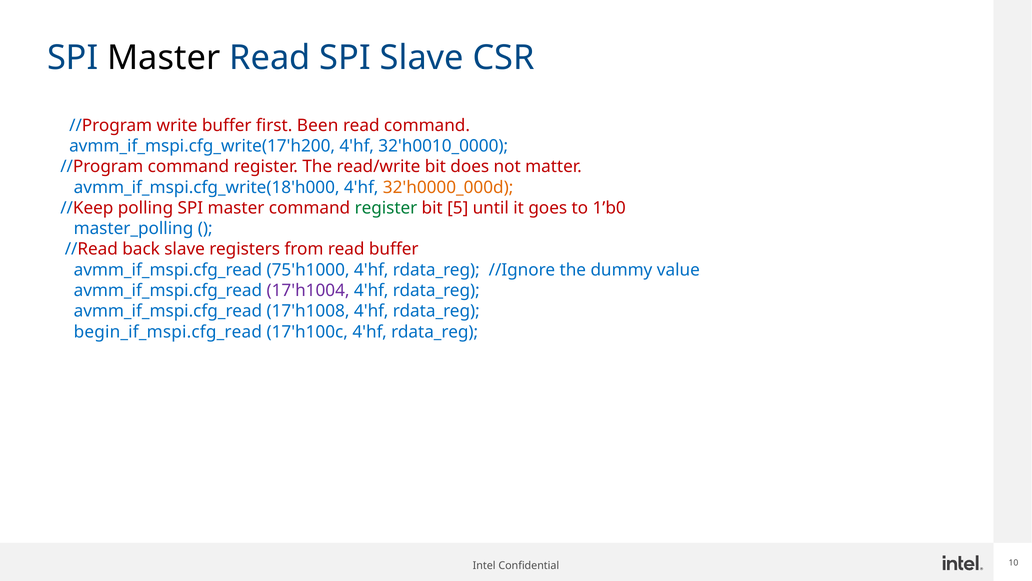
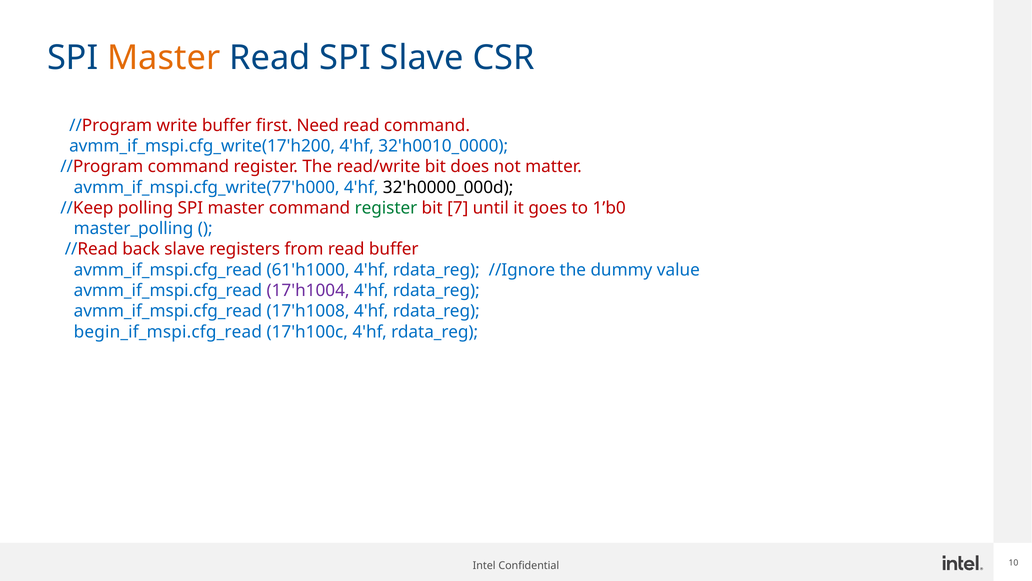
Master colour: black -> orange (164, 58)
Been: Been -> Need (318, 125)
avmm_if_mspi.cfg_write(18'h000: avmm_if_mspi.cfg_write(18'h000 -> avmm_if_mspi.cfg_write(77'h000 (207, 187)
32'h0000_000d colour: orange -> black (448, 187)
5: 5 -> 7 (458, 208)
75'h1000: 75'h1000 -> 61'h1000 (308, 270)
